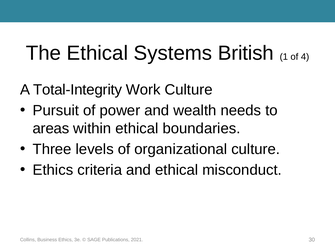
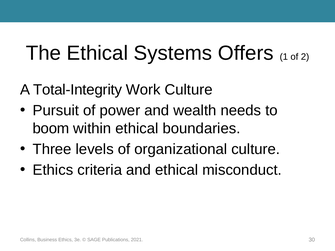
British: British -> Offers (246, 53)
4: 4 -> 2 (305, 57)
areas: areas -> boom (51, 129)
